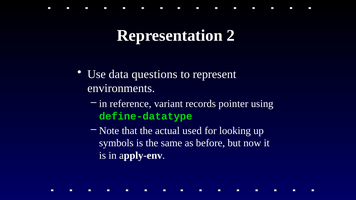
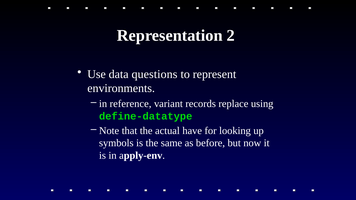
pointer: pointer -> replace (233, 104)
used: used -> have (192, 131)
